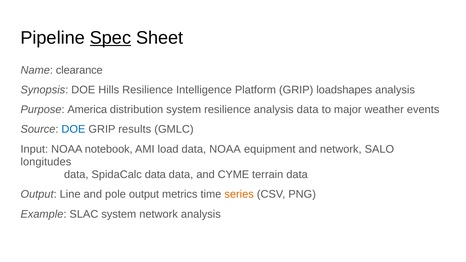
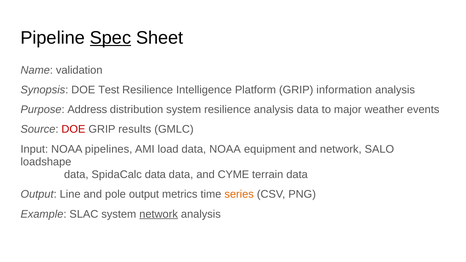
clearance: clearance -> validation (79, 70)
Hills: Hills -> Test (109, 90)
loadshapes: loadshapes -> information (344, 90)
America: America -> Address (87, 110)
DOE colour: blue -> red (73, 129)
notebook: notebook -> pipelines (109, 149)
longitudes: longitudes -> loadshape (46, 162)
network underline: none -> present (159, 214)
